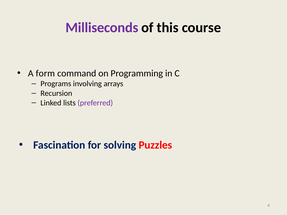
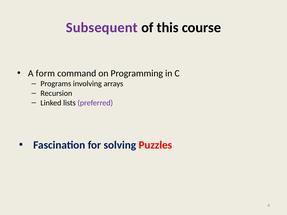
Milliseconds: Milliseconds -> Subsequent (102, 28)
